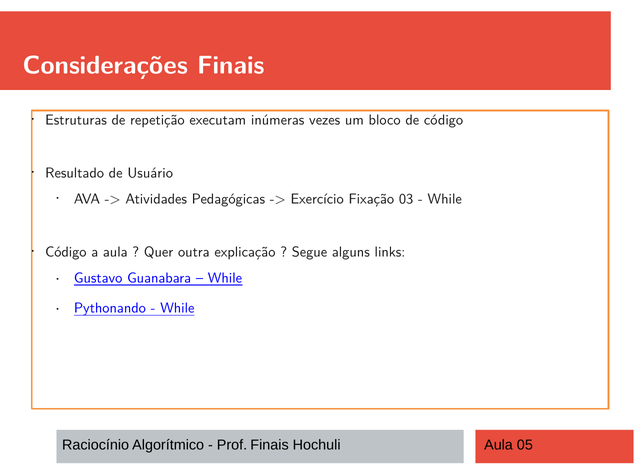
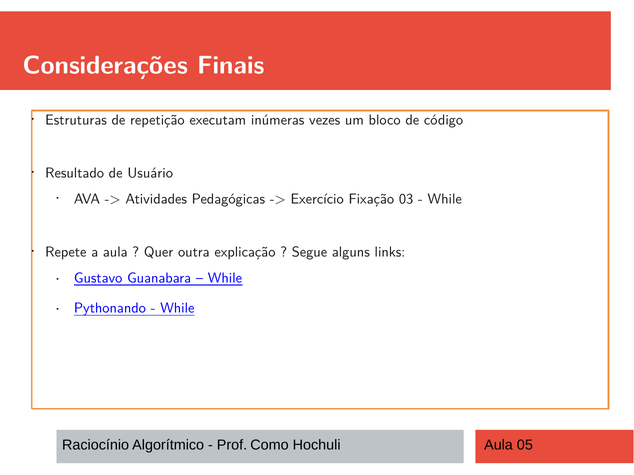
Código: Código -> Repete (66, 252)
Prof Finais: Finais -> Como (270, 446)
